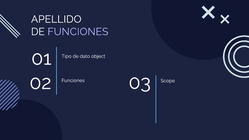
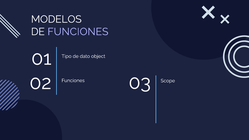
APELLIDO: APELLIDO -> MODELOS (56, 19)
